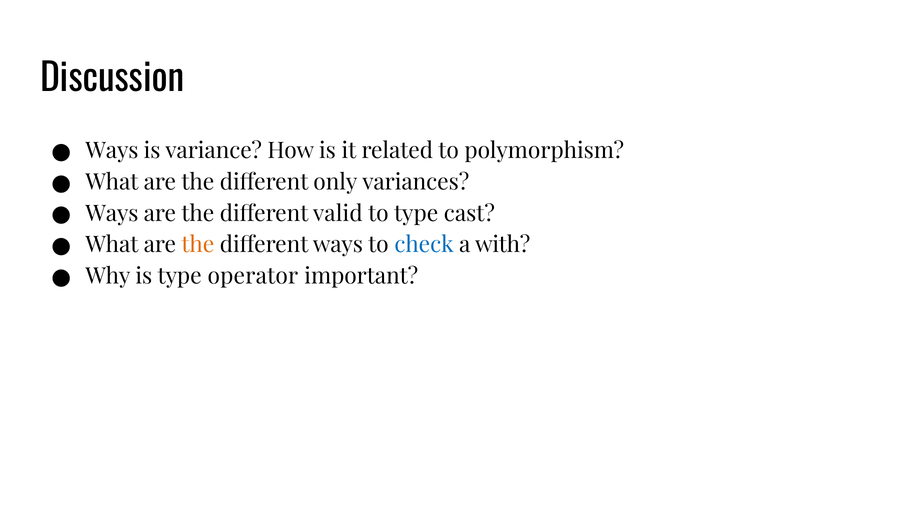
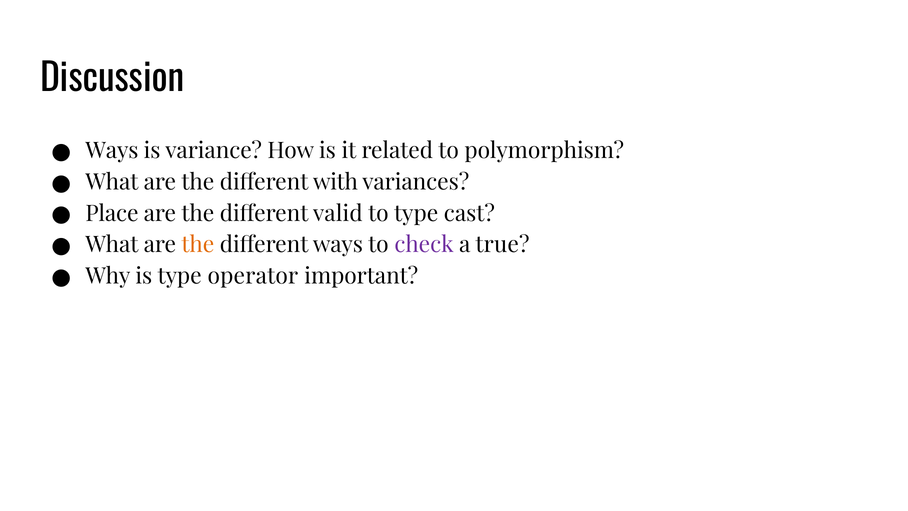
only: only -> with (335, 182)
Ways: Ways -> Place (112, 214)
check colour: blue -> purple (424, 245)
with: with -> true (502, 245)
